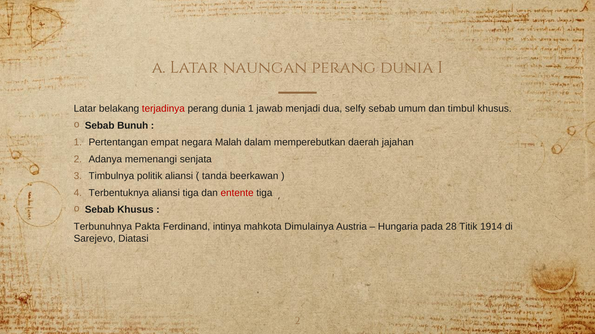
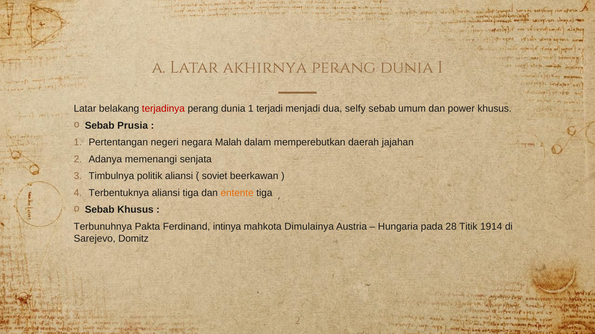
naungan: naungan -> akhirnya (265, 67)
jawab: jawab -> terjadi (270, 109)
timbul: timbul -> power (461, 109)
Bunuh: Bunuh -> Prusia (133, 126)
empat: empat -> negeri (165, 143)
tanda: tanda -> soviet (215, 176)
entente colour: red -> orange (237, 193)
Diatasi: Diatasi -> Domitz (133, 239)
